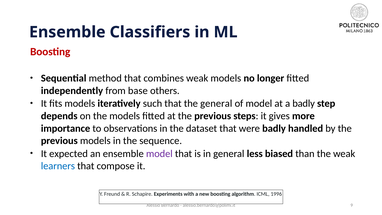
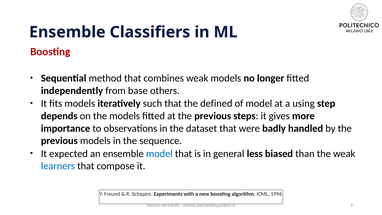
the general: general -> defined (216, 103)
a badly: badly -> using (304, 103)
model colour: purple -> blue (159, 153)
